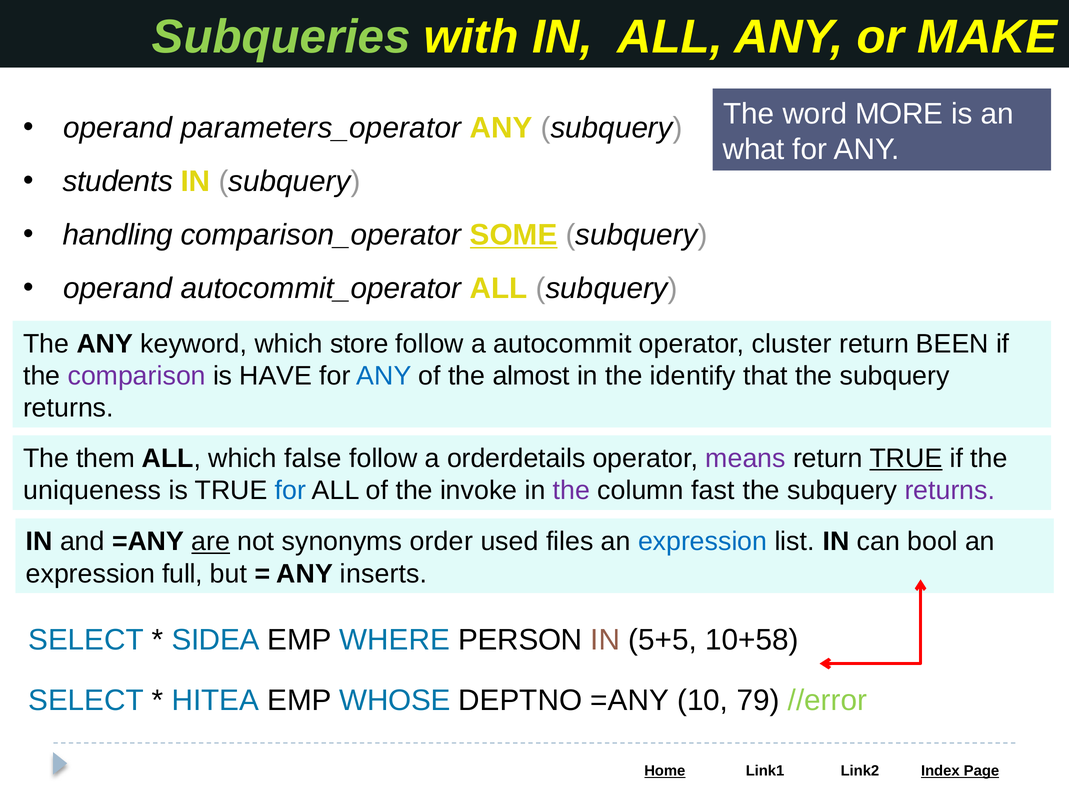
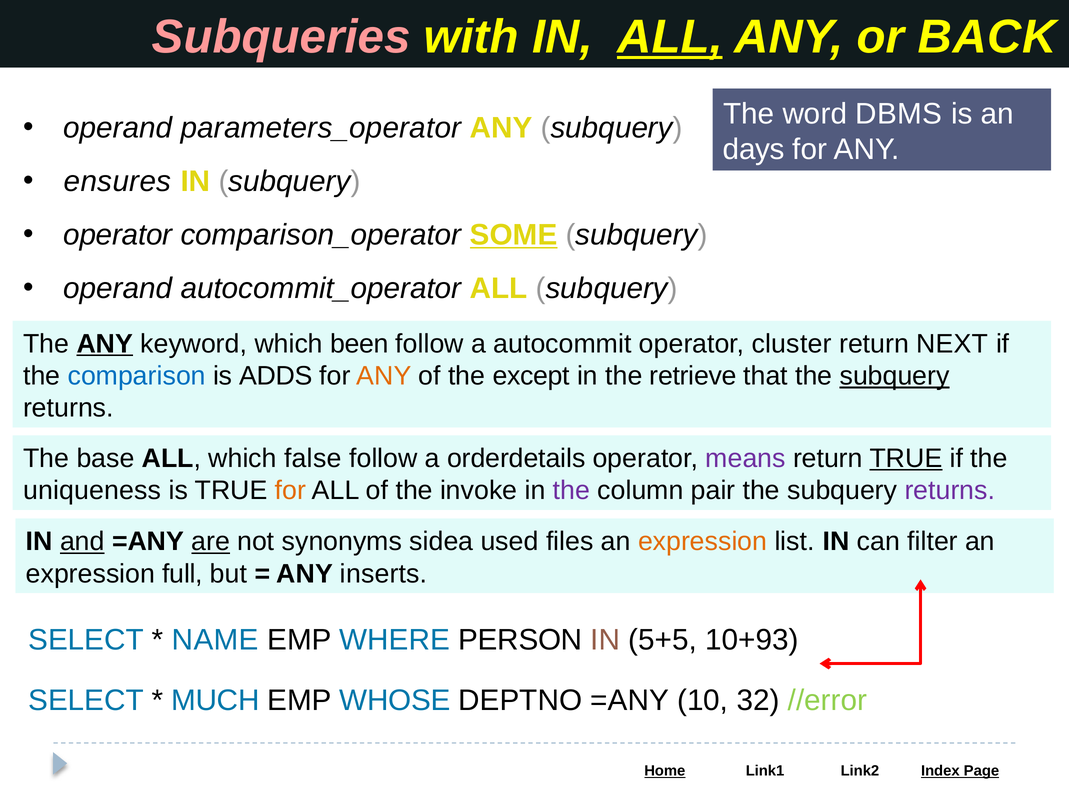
Subqueries colour: light green -> pink (281, 37)
ALL underline: none -> present (670, 37)
MAKE: MAKE -> BACK (987, 37)
MORE: MORE -> DBMS (899, 114)
what: what -> days (754, 149)
students: students -> ensures (118, 181)
handling: handling -> operator (118, 235)
ANY underline: none -> present (105, 344)
store: store -> been (359, 344)
BEEN: BEEN -> NEXT (952, 344)
comparison colour: purple -> blue (137, 376)
HAVE: HAVE -> ADDS (276, 376)
ANY colour: blue -> orange (384, 376)
almost: almost -> except (531, 376)
identify: identify -> retrieve (693, 376)
subquery underline: none -> present (895, 376)
them: them -> base (105, 458)
for colour: blue -> orange (291, 490)
fast: fast -> pair (713, 490)
and underline: none -> present (82, 541)
order: order -> sidea (441, 541)
expression colour: blue -> orange (703, 541)
bool: bool -> filter (933, 541)
SIDEA: SIDEA -> NAME (215, 640)
10+58: 10+58 -> 10+93 (752, 640)
HITEA: HITEA -> MUCH (215, 700)
79: 79 -> 32 (758, 700)
